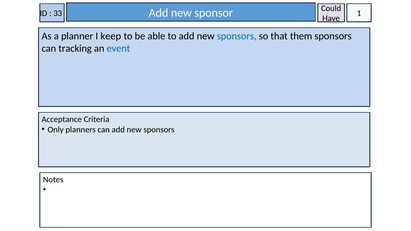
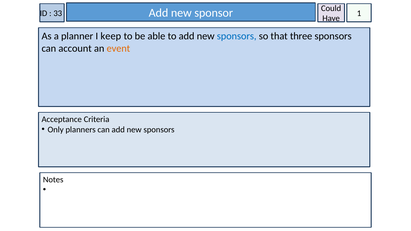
them: them -> three (301, 36)
tracking: tracking -> account (75, 48)
event colour: blue -> orange (118, 48)
